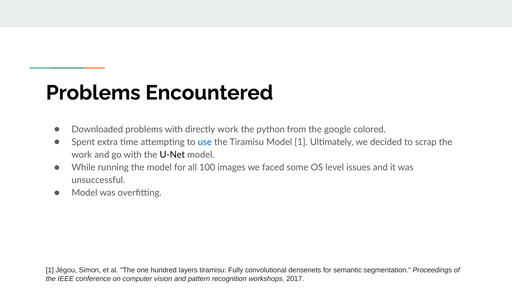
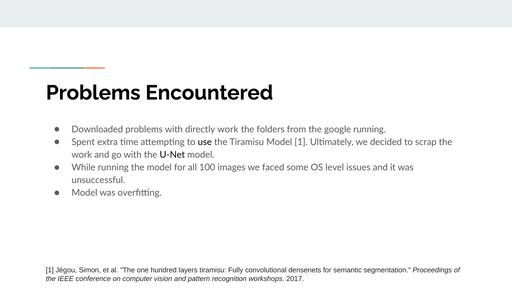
python: python -> folders (271, 129)
google colored: colored -> running (370, 129)
use colour: blue -> black (205, 142)
